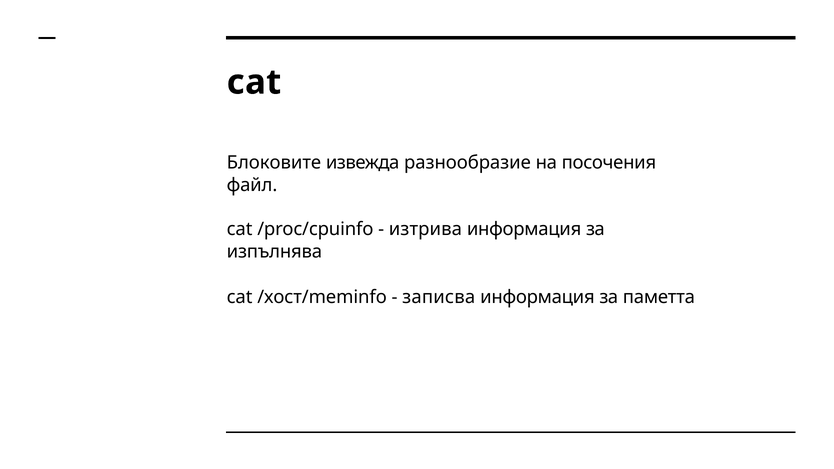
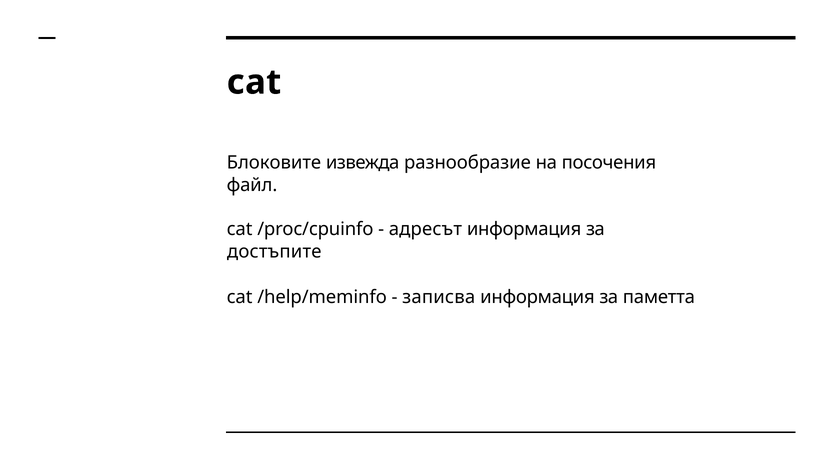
изтрива: изтрива -> адресът (425, 229)
изпълнява: изпълнява -> достъпите (274, 252)
/хост/meminfo: /хост/meminfo -> /help/meminfo (322, 297)
